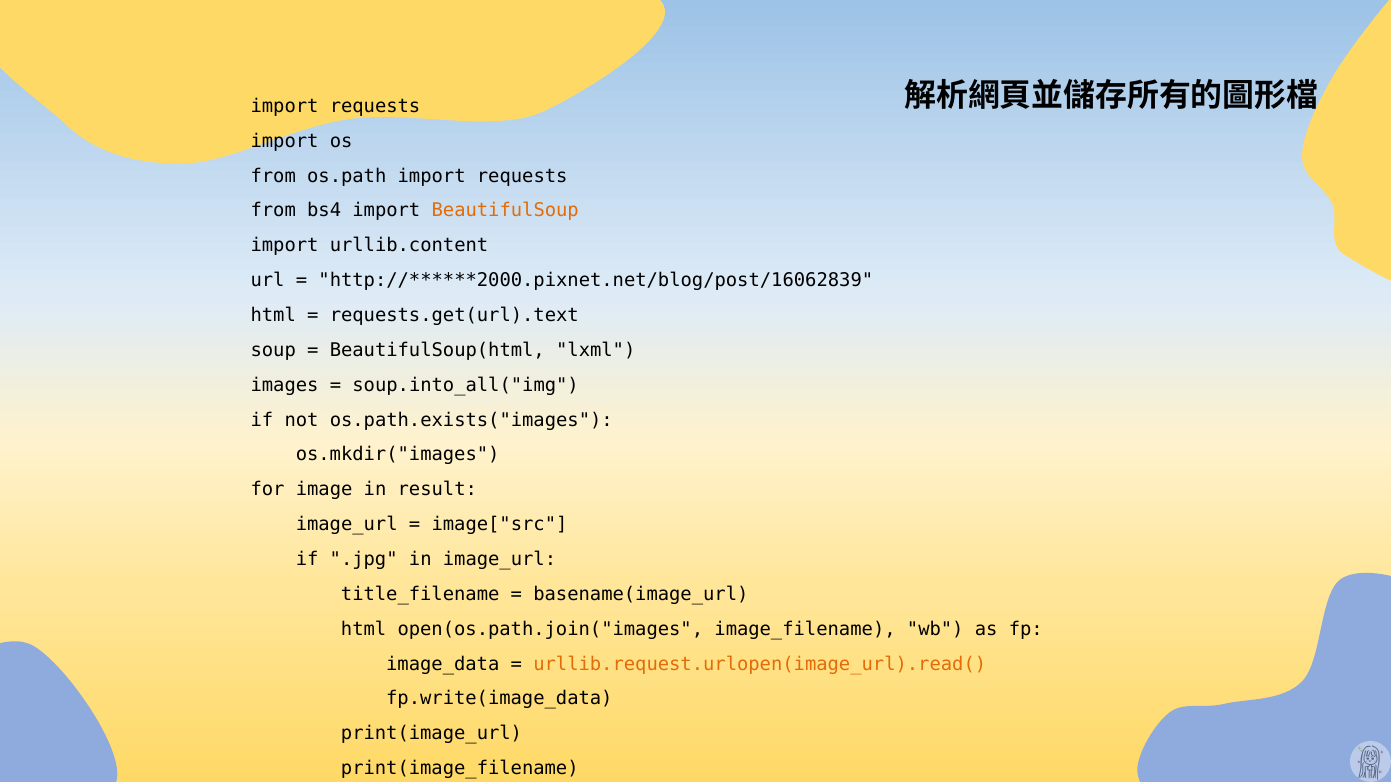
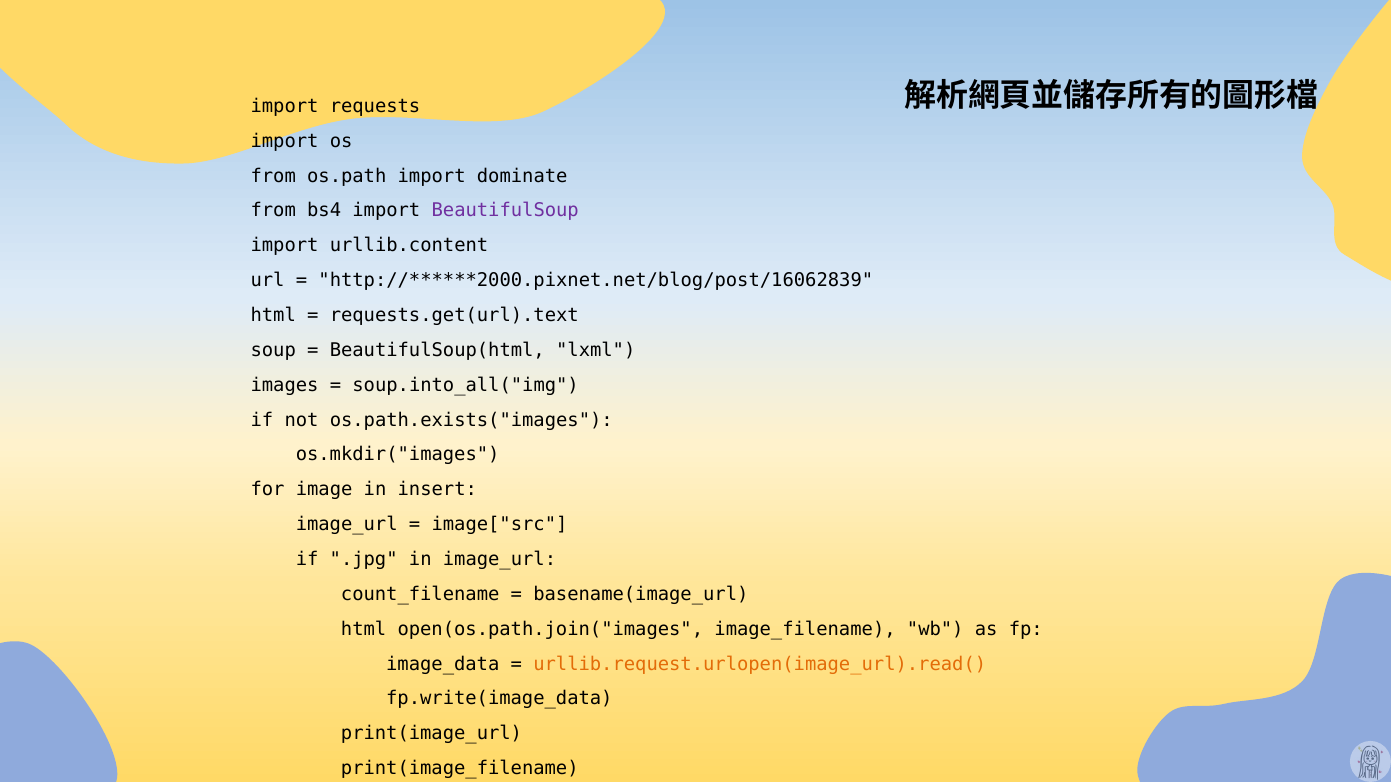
os.path import requests: requests -> dominate (522, 176)
BeautifulSoup colour: orange -> purple (505, 211)
result: result -> insert (437, 490)
title_filename: title_filename -> count_filename (420, 594)
